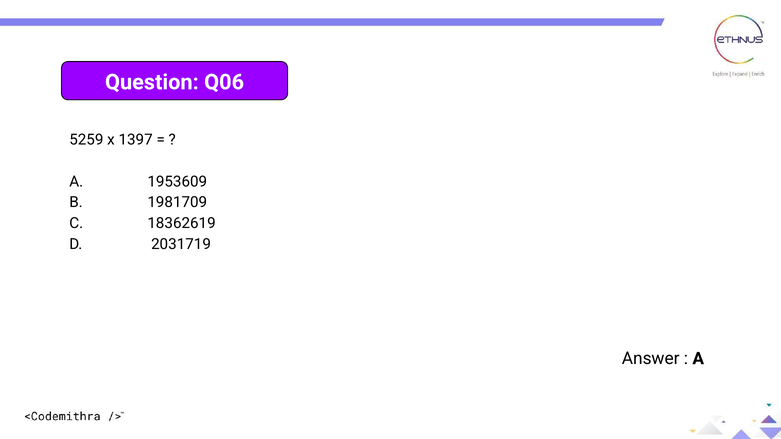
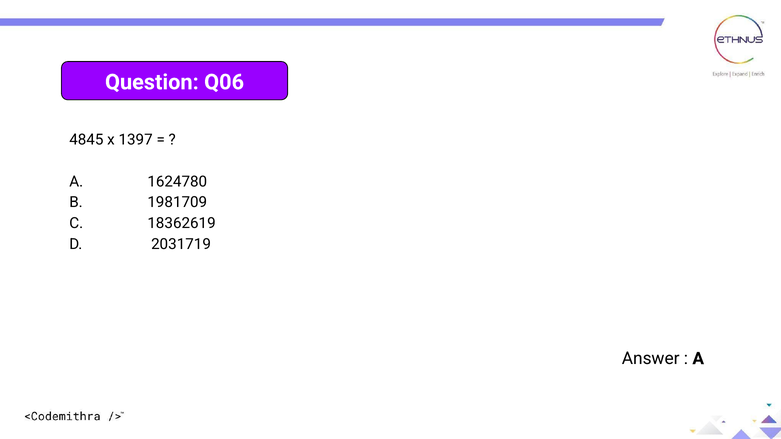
5259: 5259 -> 4845 (86, 140)
1953609: 1953609 -> 1624780 (177, 182)
